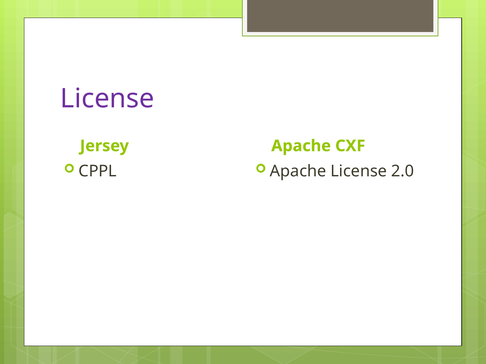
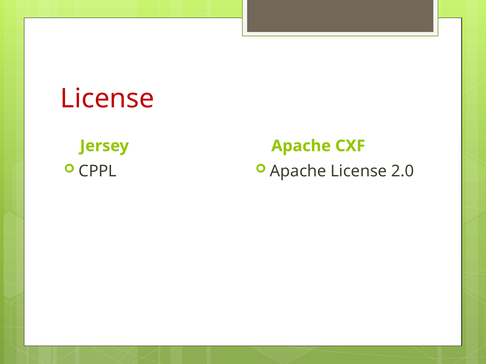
License colour: purple -> red (107, 99)
